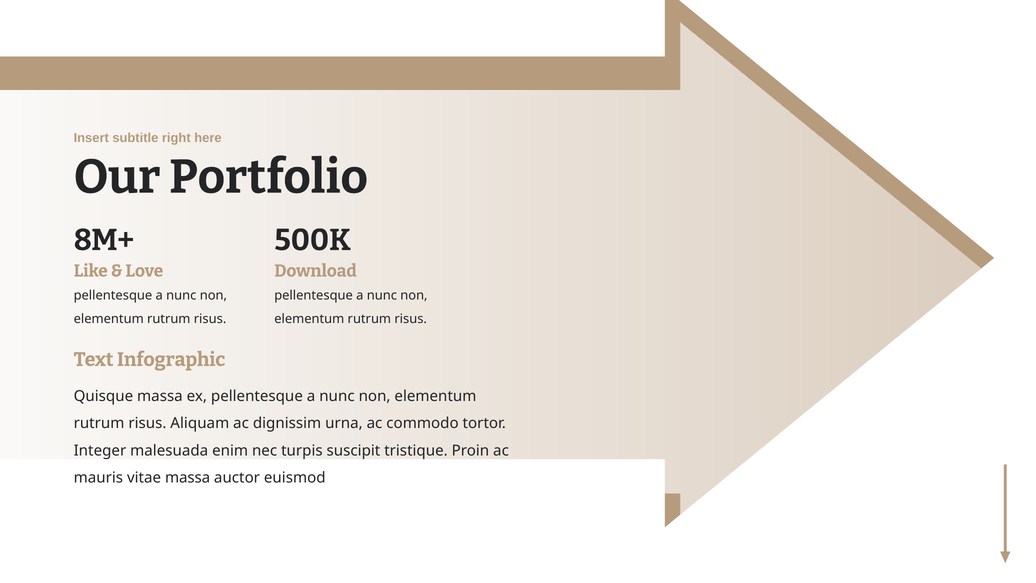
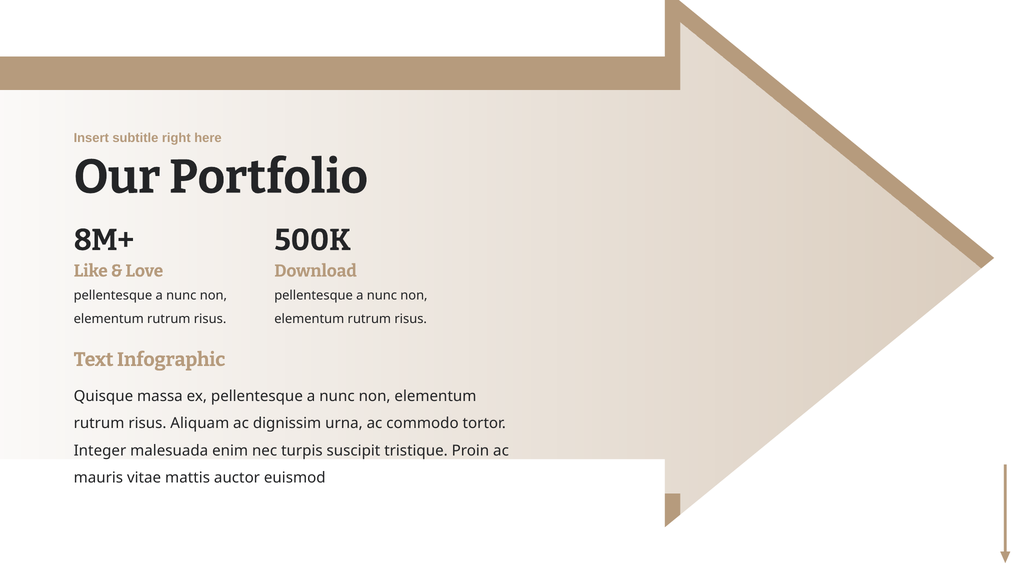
vitae massa: massa -> mattis (188, 478)
